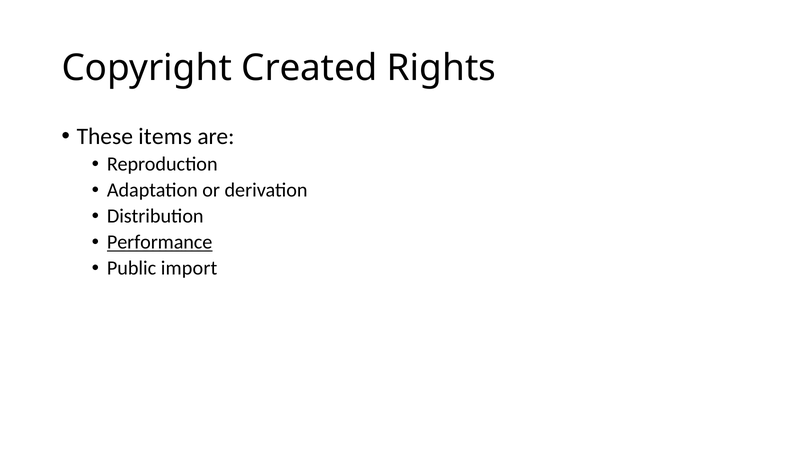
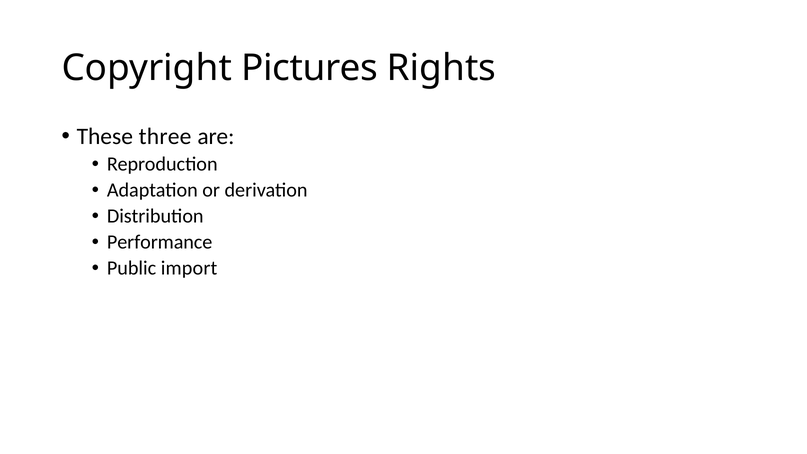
Created: Created -> Pictures (310, 68)
items: items -> three (165, 136)
Performance underline: present -> none (160, 242)
